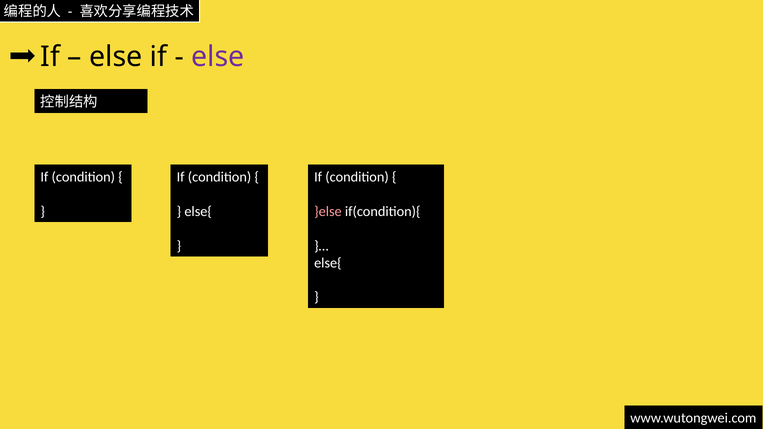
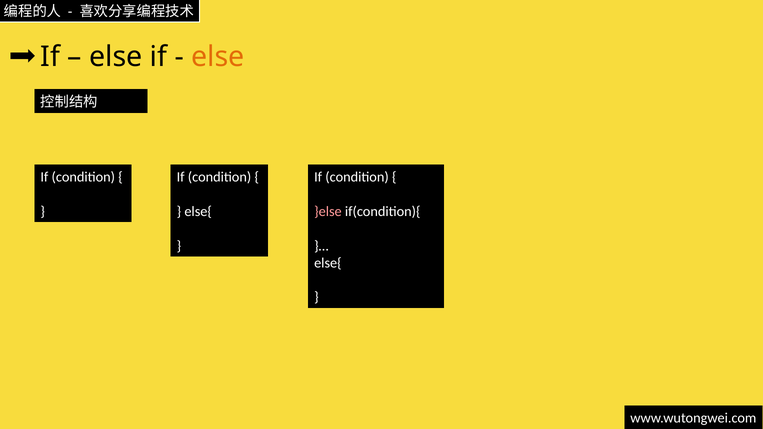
else colour: purple -> orange (218, 57)
